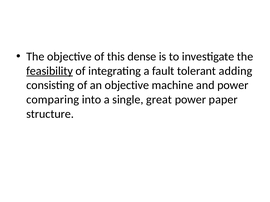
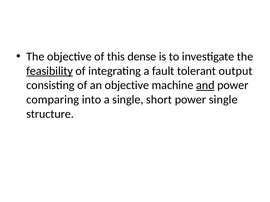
adding: adding -> output (236, 71)
and underline: none -> present (205, 85)
great: great -> short (159, 100)
power paper: paper -> single (223, 100)
